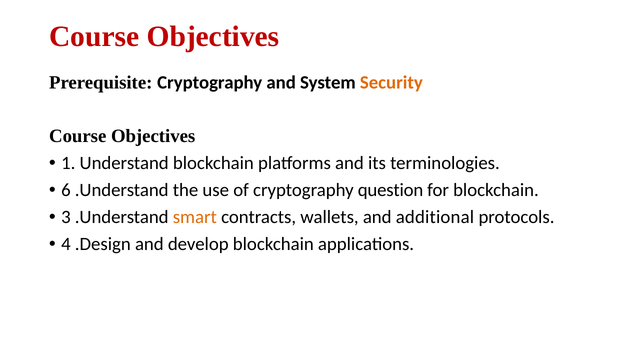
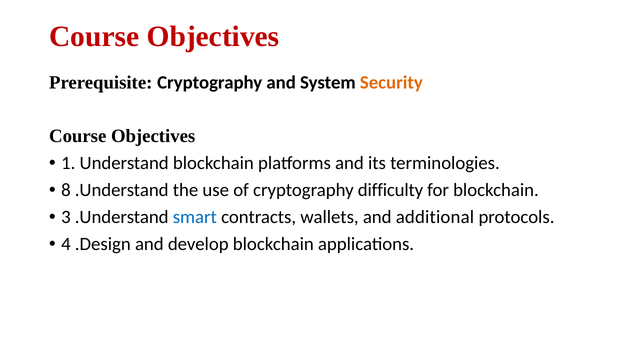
6: 6 -> 8 (66, 190)
question: question -> difficulty (391, 190)
smart colour: orange -> blue (195, 217)
